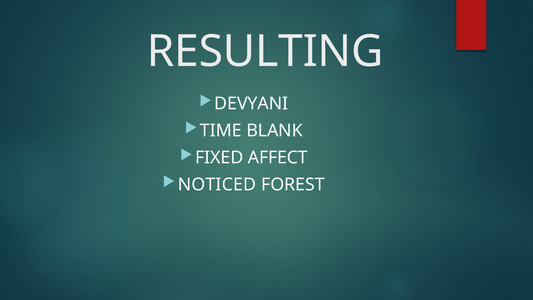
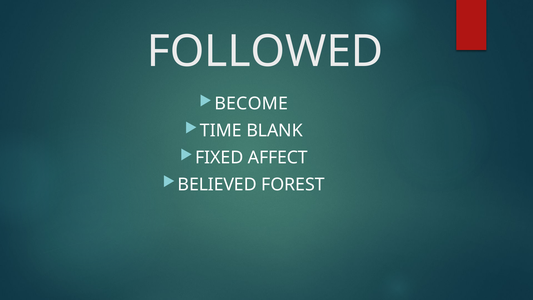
RESULTING: RESULTING -> FOLLOWED (265, 52)
DEVYANI: DEVYANI -> BECOME (251, 104)
NOTICED: NOTICED -> BELIEVED (217, 184)
